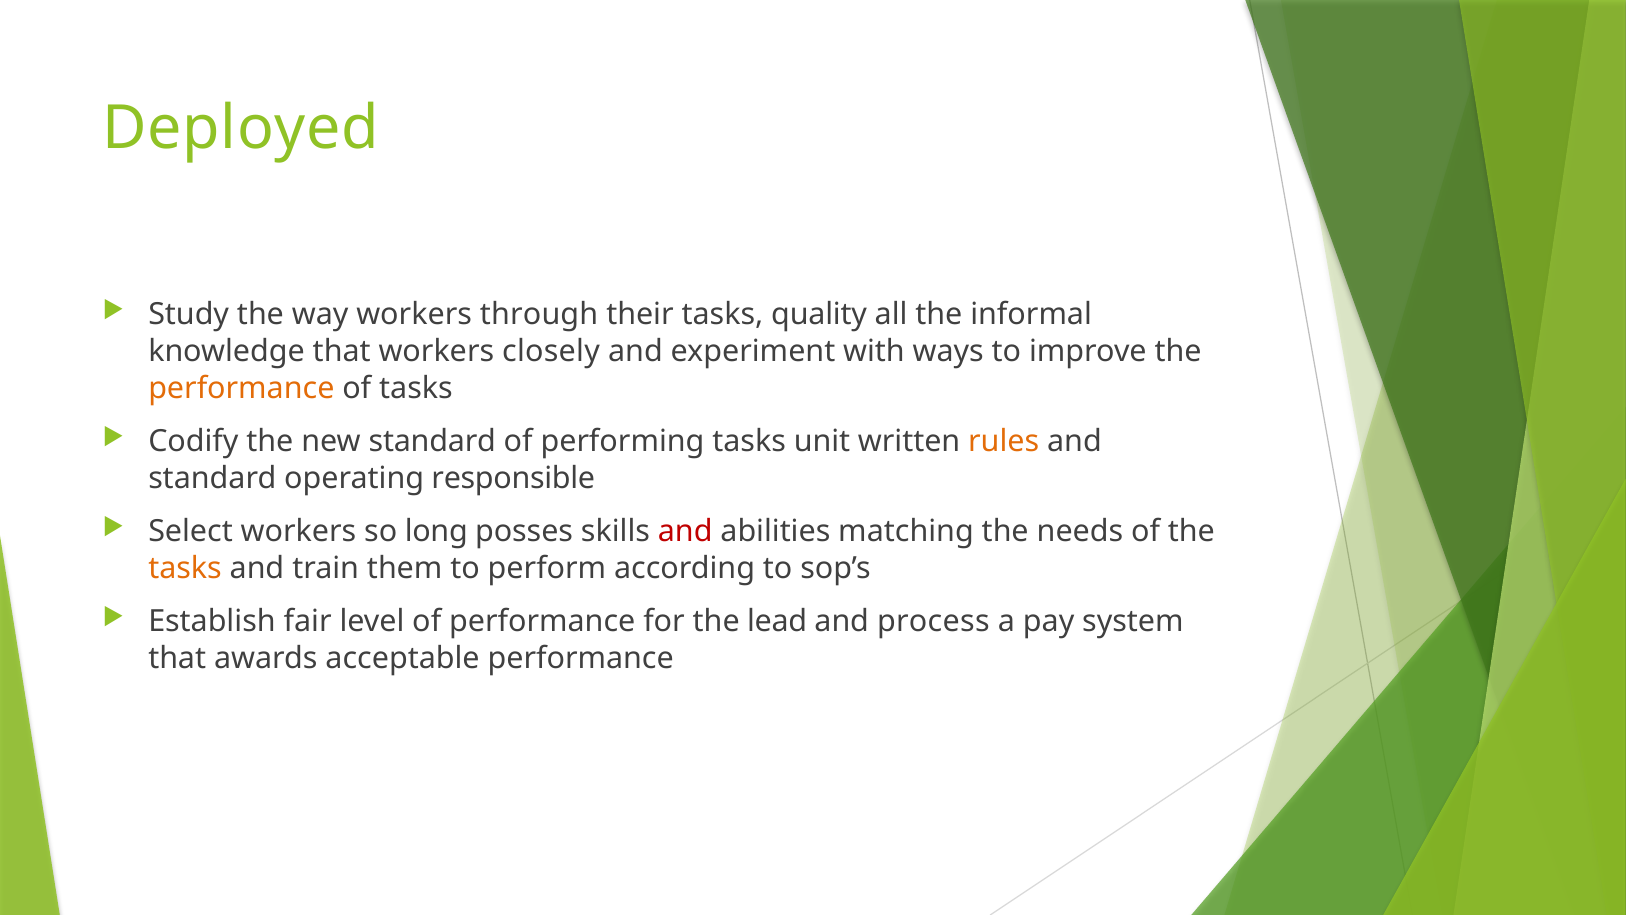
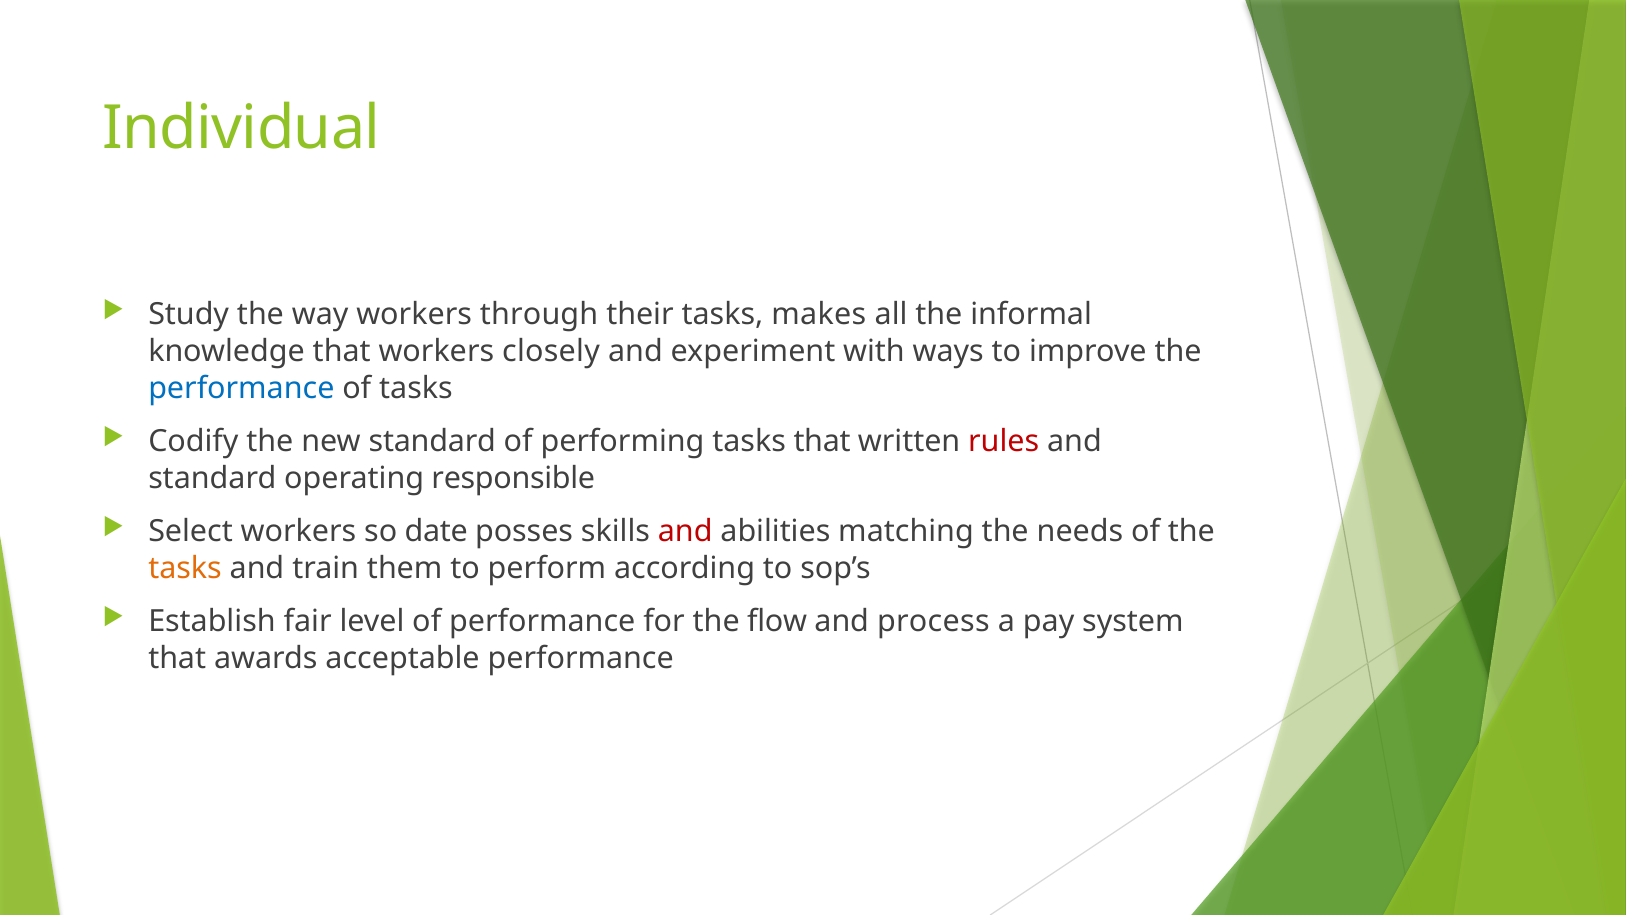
Deployed: Deployed -> Individual (241, 128)
quality: quality -> makes (819, 315)
performance colour: orange -> blue (241, 388)
tasks unit: unit -> that (822, 441)
rules colour: orange -> red (1004, 441)
long: long -> date (436, 532)
lead: lead -> flow (777, 622)
